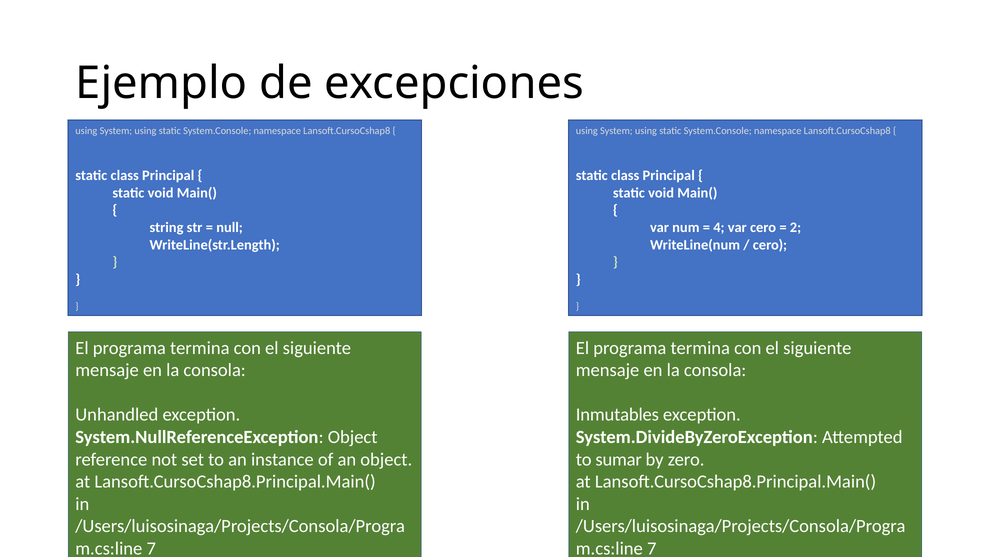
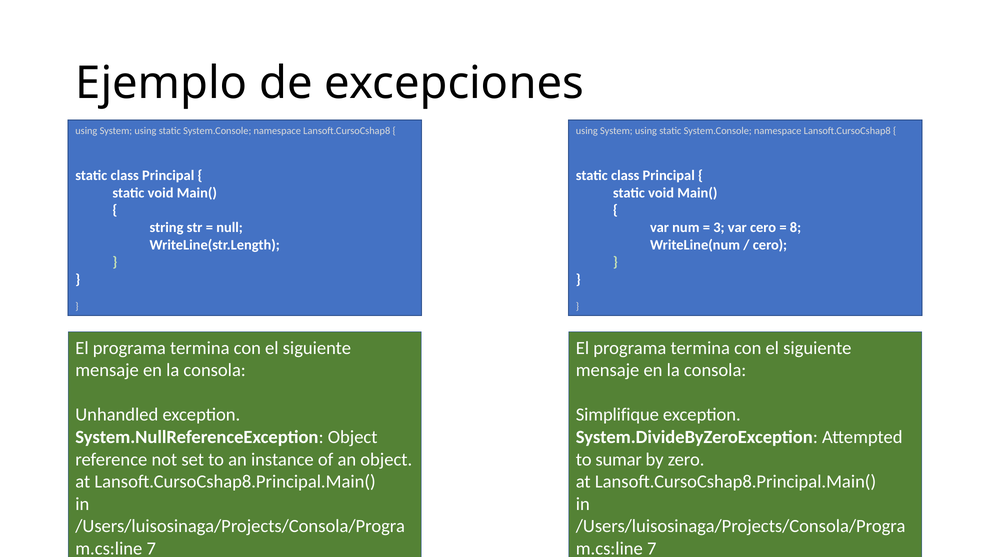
4: 4 -> 3 (719, 227)
2: 2 -> 8 (795, 227)
Inmutables: Inmutables -> Simplifique (617, 415)
